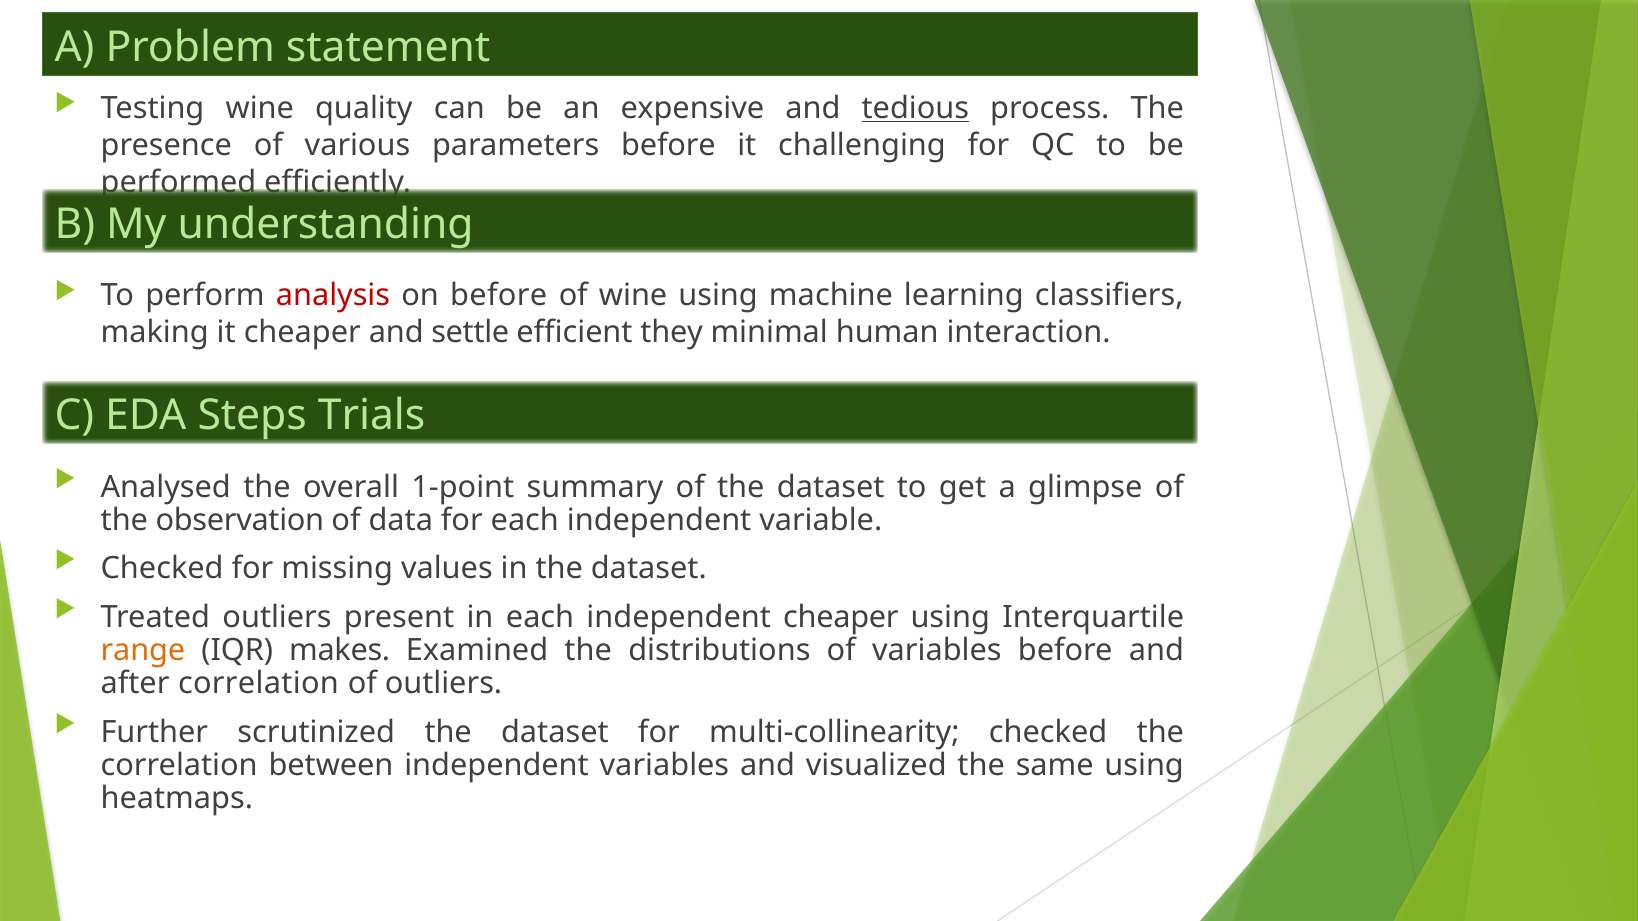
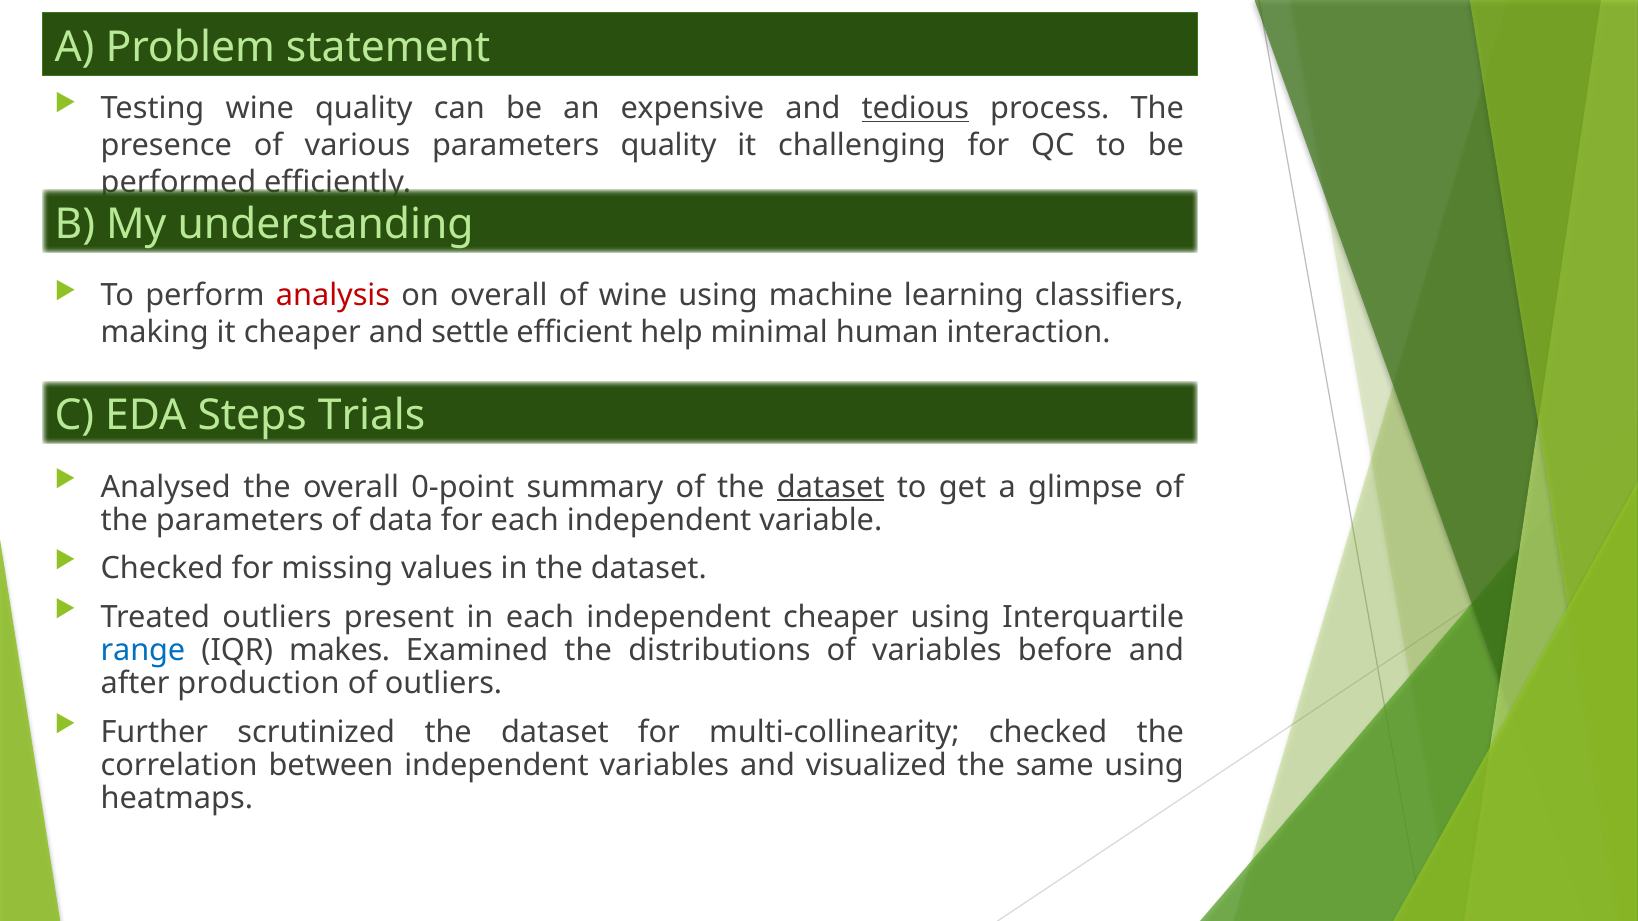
parameters before: before -> quality (668, 145)
on before: before -> overall (499, 296)
they: they -> help (672, 333)
1-point: 1-point -> 0-point (463, 487)
dataset underline: none -> present (831, 487)
the observation: observation -> parameters (240, 521)
range colour: orange -> blue (143, 651)
after correlation: correlation -> production (258, 684)
